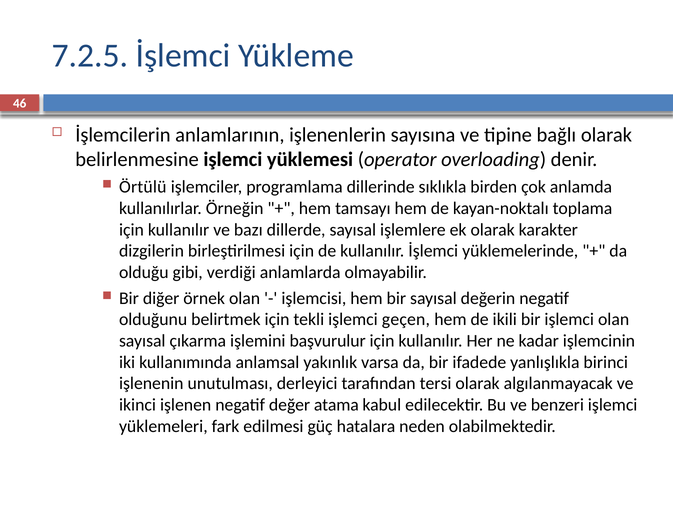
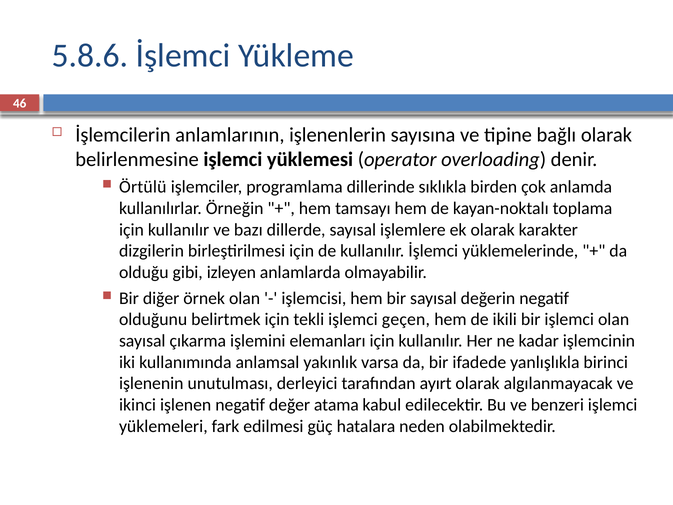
7.2.5: 7.2.5 -> 5.8.6 (90, 56)
verdiği: verdiği -> izleyen (231, 272)
başvurulur: başvurulur -> elemanları (328, 341)
tersi: tersi -> ayırt (436, 383)
